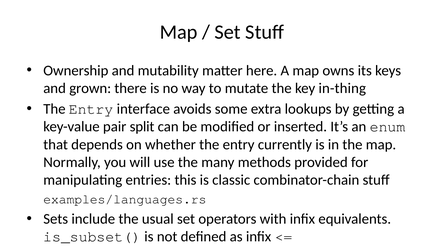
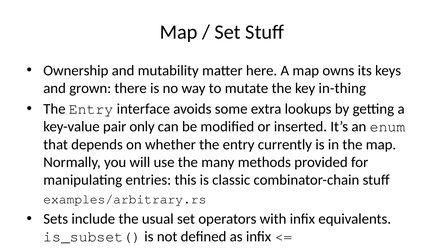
split: split -> only (142, 127)
examples/languages.rs: examples/languages.rs -> examples/arbitrary.rs (125, 199)
